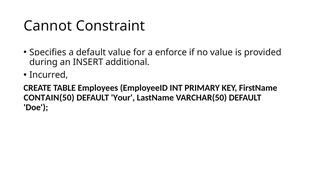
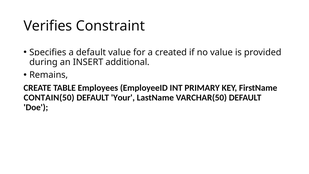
Cannot: Cannot -> Verifies (48, 26)
enforce: enforce -> created (171, 52)
Incurred: Incurred -> Remains (49, 75)
